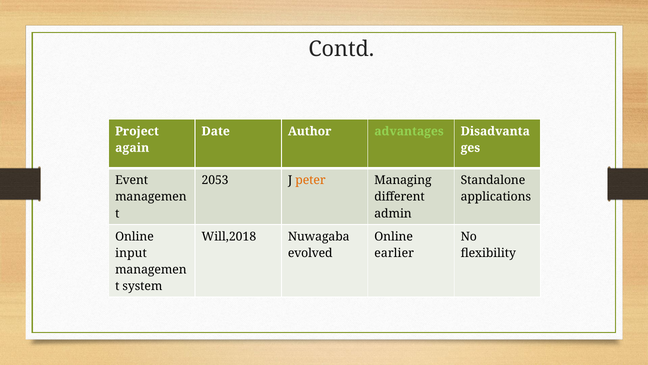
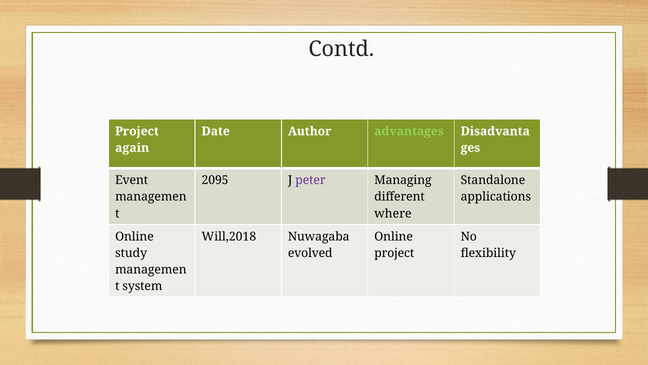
2053: 2053 -> 2095 (215, 180)
peter colour: orange -> purple (311, 180)
admin: admin -> where (393, 213)
input: input -> study (131, 253)
earlier: earlier -> project (394, 253)
